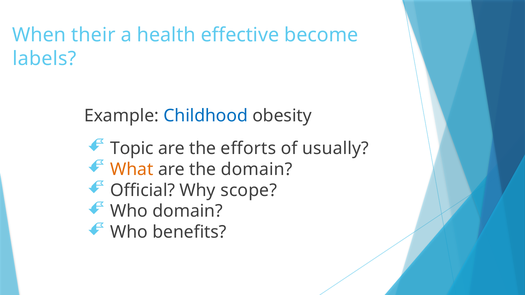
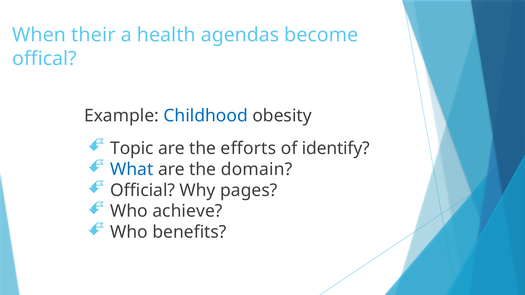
effective: effective -> agendas (240, 35)
labels: labels -> offical (45, 59)
usually: usually -> identify (336, 148)
What colour: orange -> blue (132, 169)
scope: scope -> pages (249, 190)
Who domain: domain -> achieve (187, 211)
